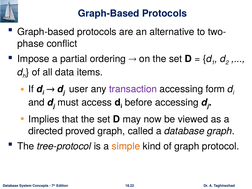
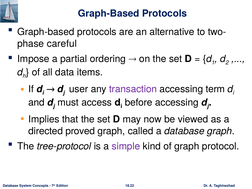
conflict: conflict -> careful (62, 44)
form: form -> term (215, 89)
simple colour: orange -> purple (126, 146)
